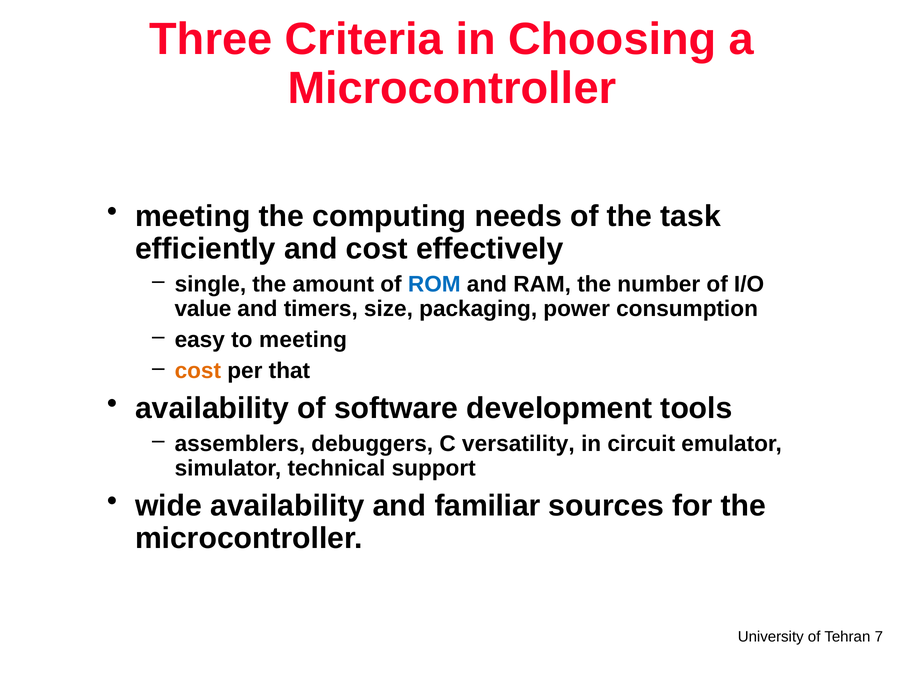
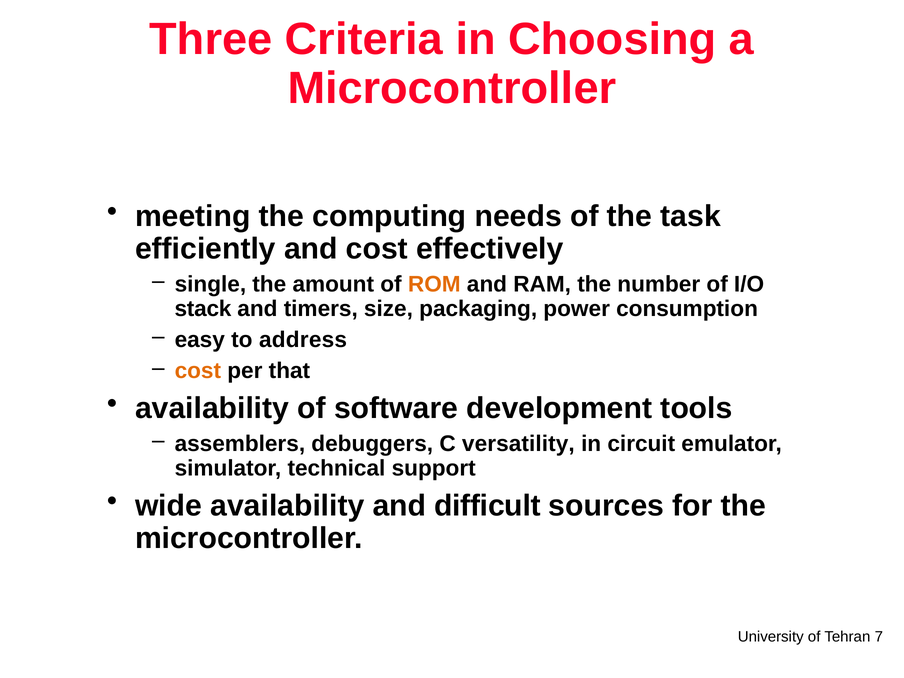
ROM colour: blue -> orange (434, 284)
value: value -> stack (203, 309)
to meeting: meeting -> address (303, 340)
familiar: familiar -> difficult (487, 506)
